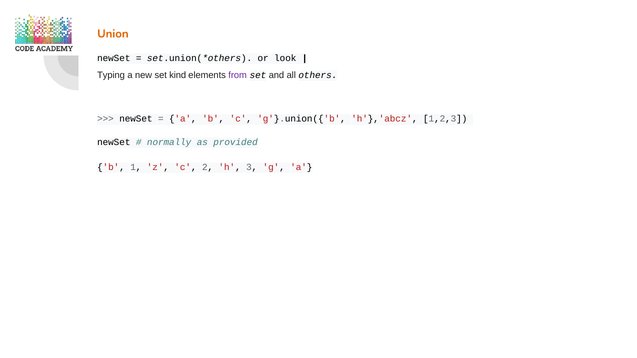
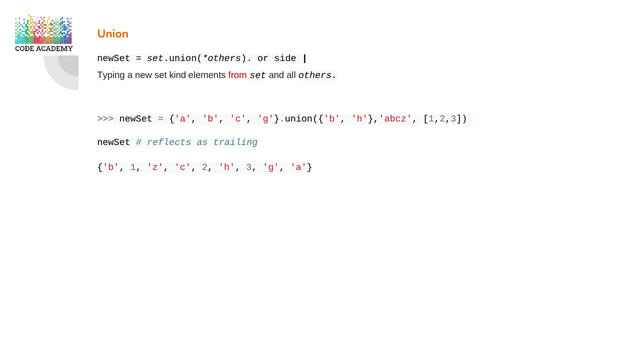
look: look -> side (285, 58)
from colour: purple -> red (238, 75)
normally: normally -> reflects (169, 142)
provided: provided -> trailing (236, 142)
